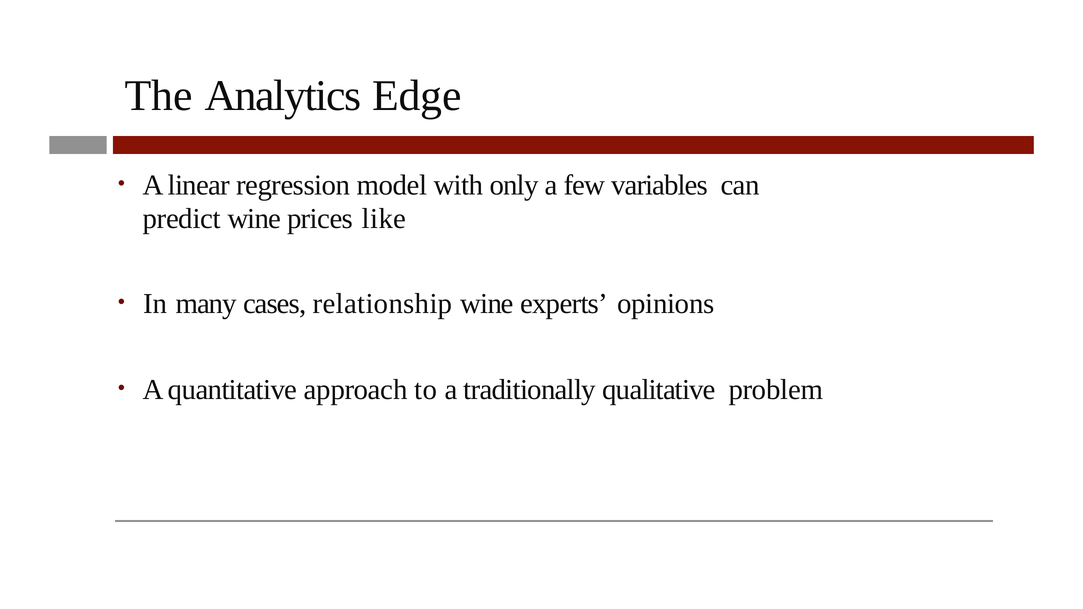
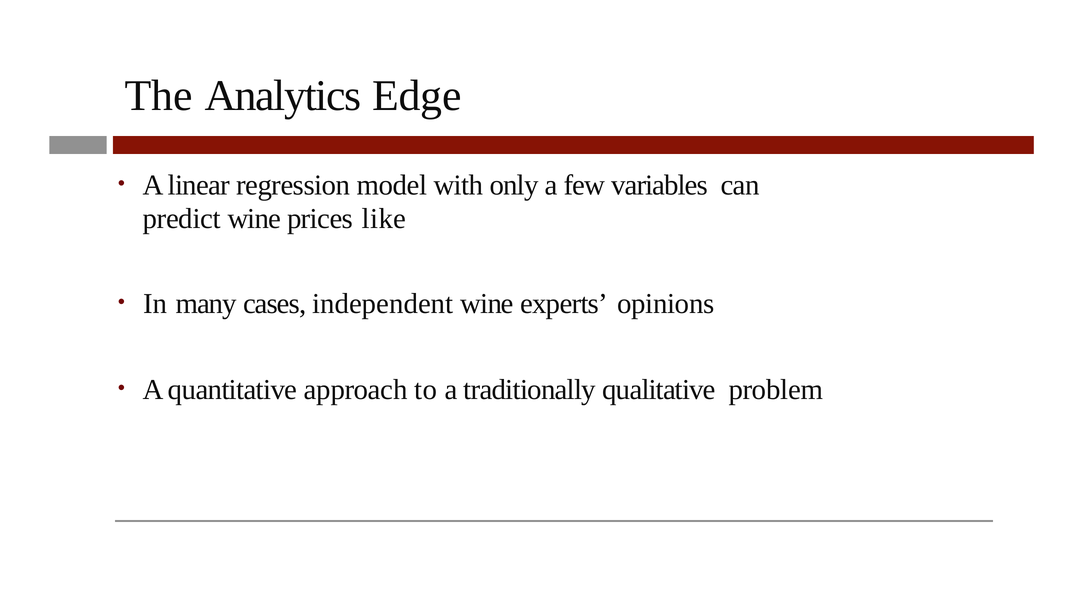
relationship: relationship -> independent (383, 304)
